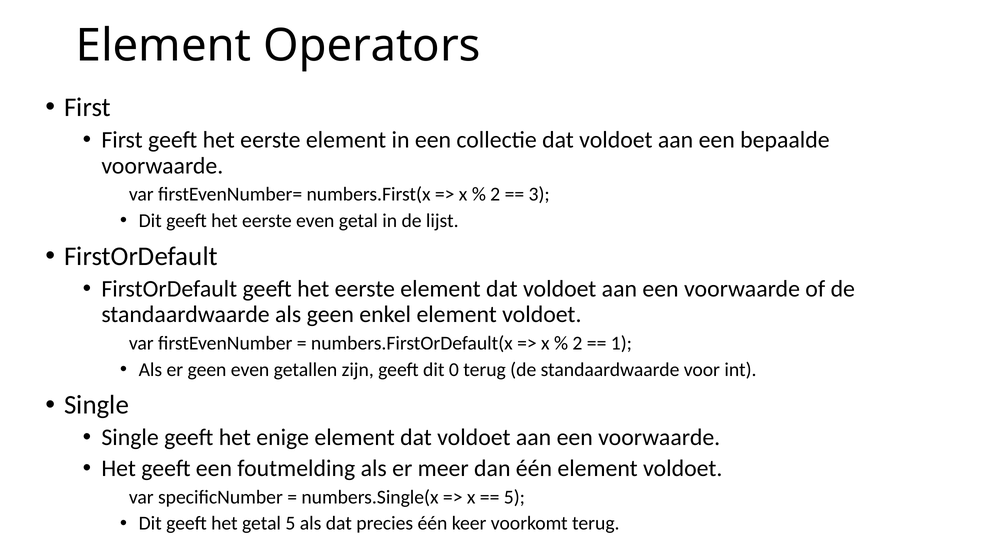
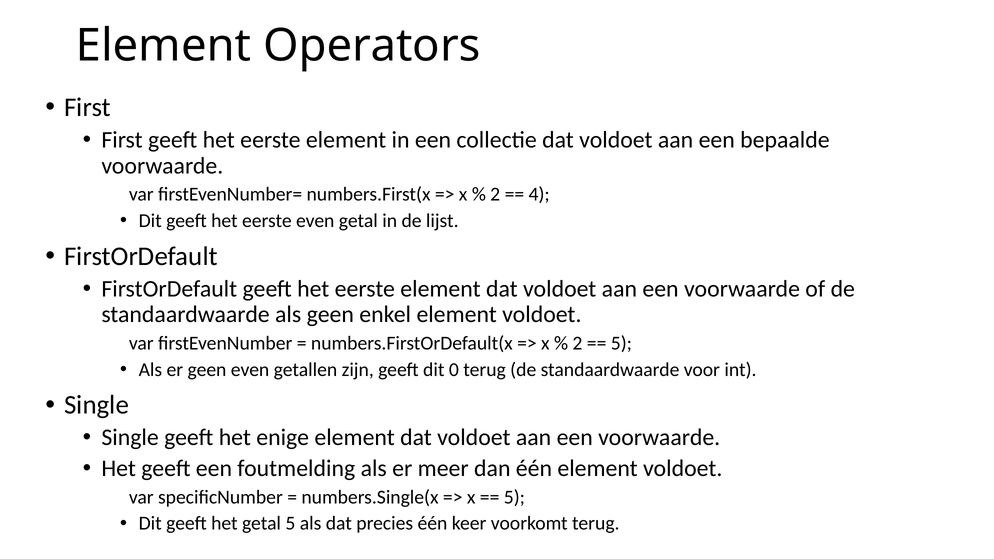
3: 3 -> 4 (539, 194)
1: 1 -> 5 (621, 343)
